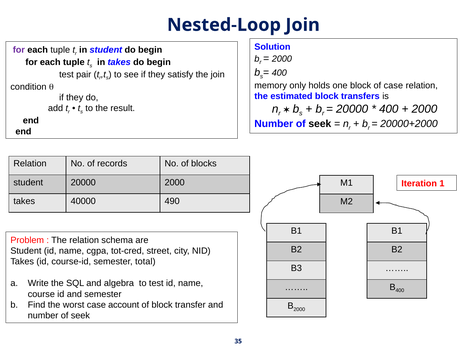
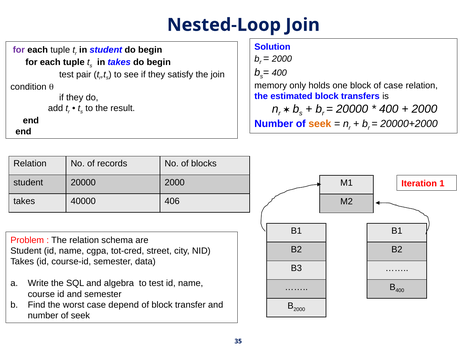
seek colour: black -> orange (320, 124)
490: 490 -> 406 (172, 201)
total: total -> data (145, 262)
account: account -> depend (124, 305)
